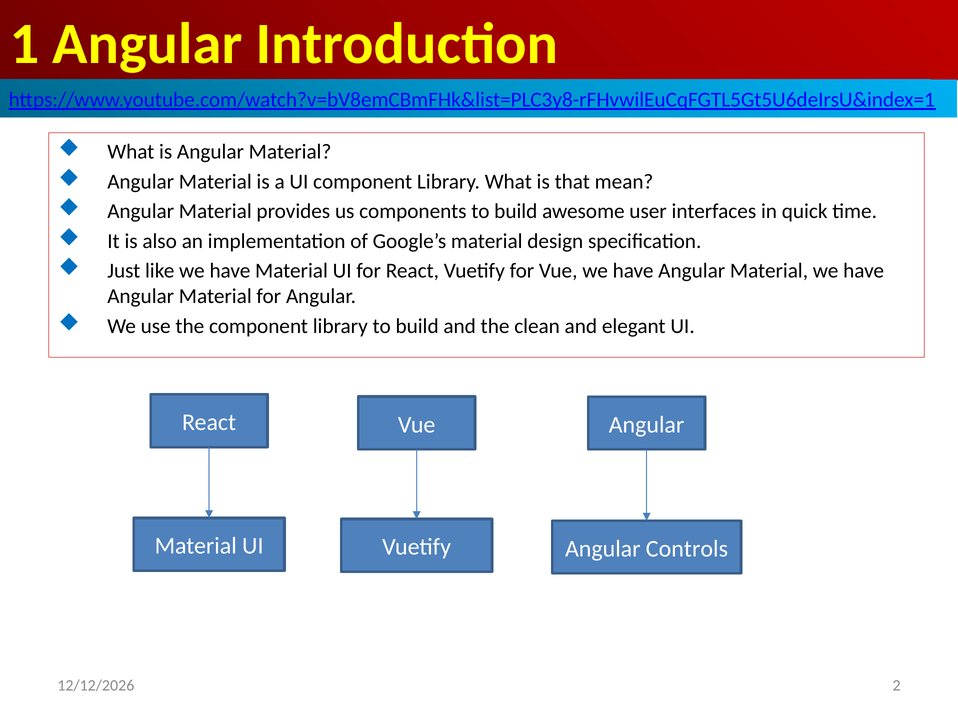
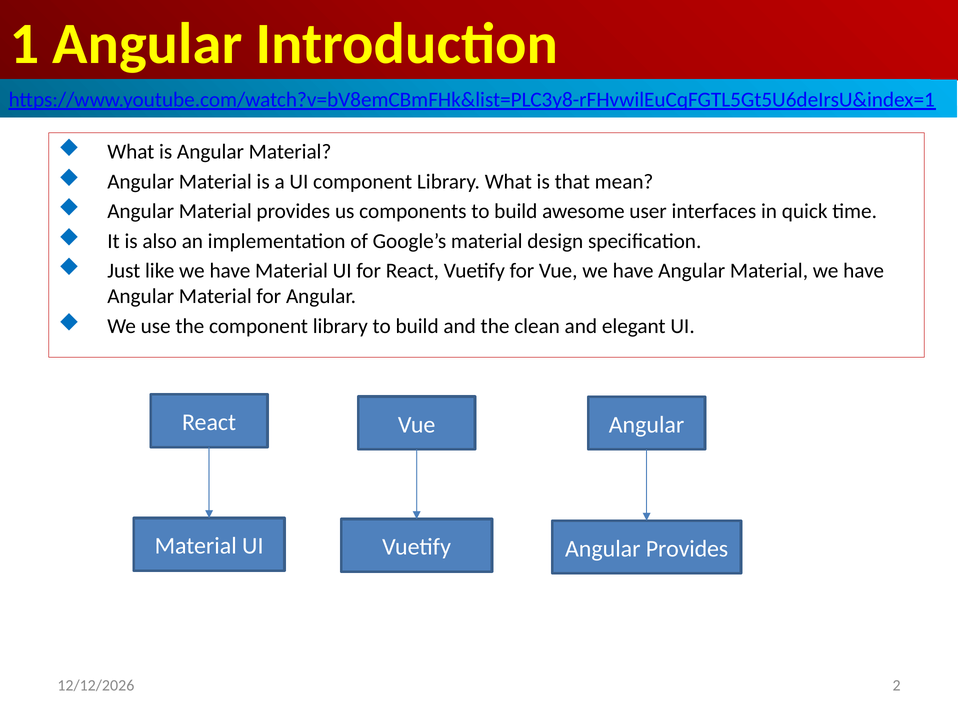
Angular Controls: Controls -> Provides (687, 549)
